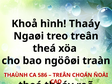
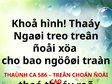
theá: theá -> ñoåi (44, 48)
